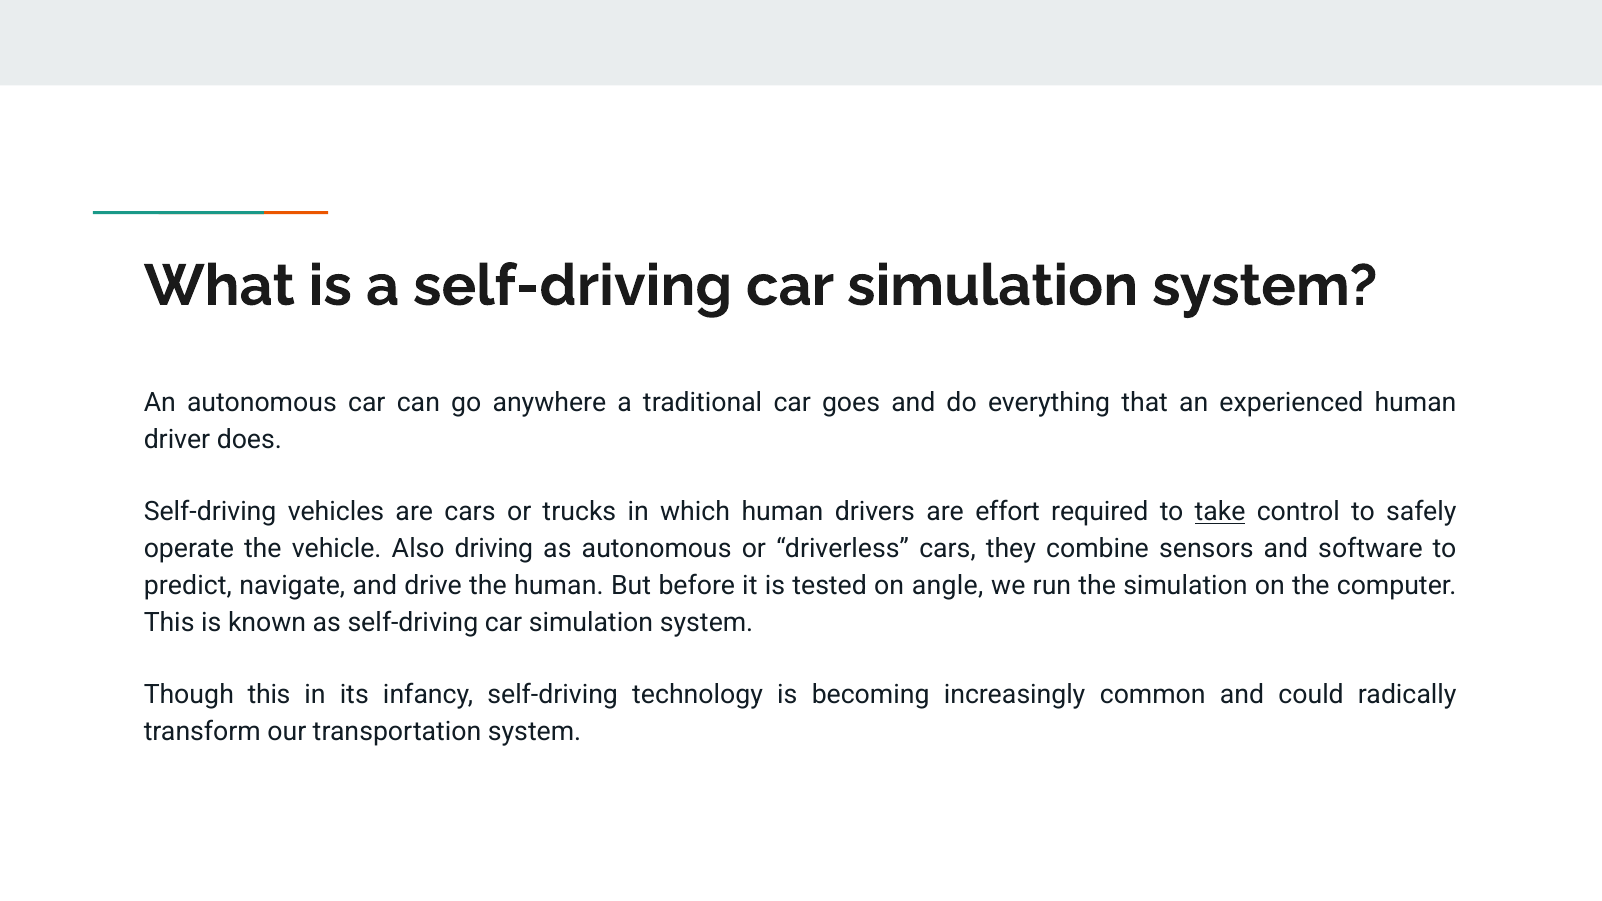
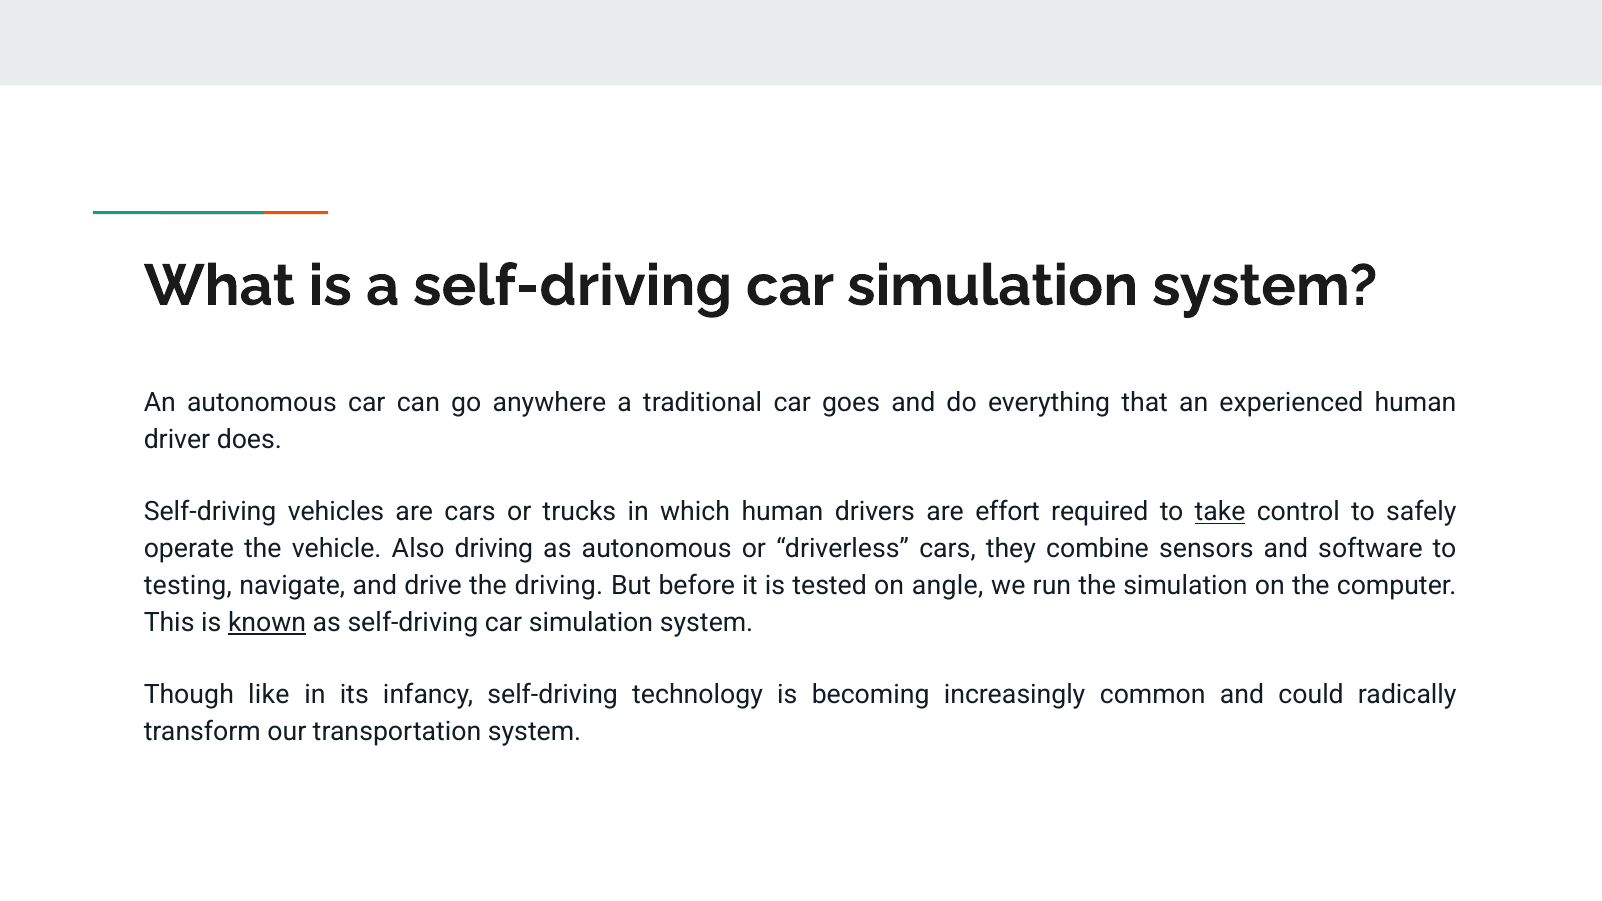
predict: predict -> testing (188, 586)
the human: human -> driving (559, 586)
known underline: none -> present (267, 623)
Though this: this -> like (269, 695)
